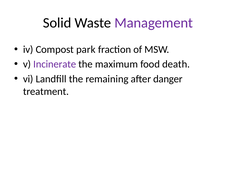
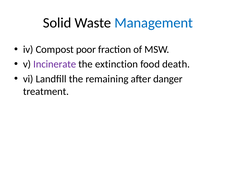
Management colour: purple -> blue (154, 23)
park: park -> poor (86, 50)
maximum: maximum -> extinction (116, 64)
